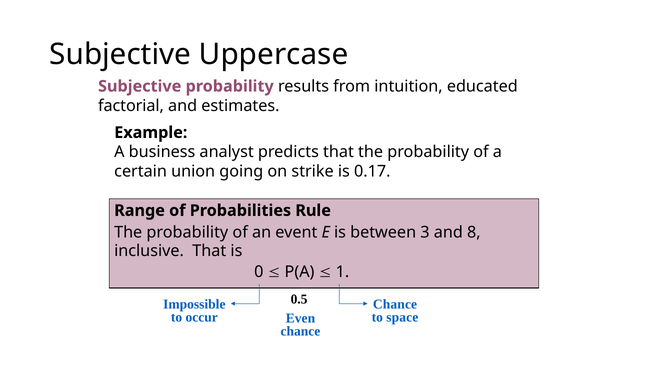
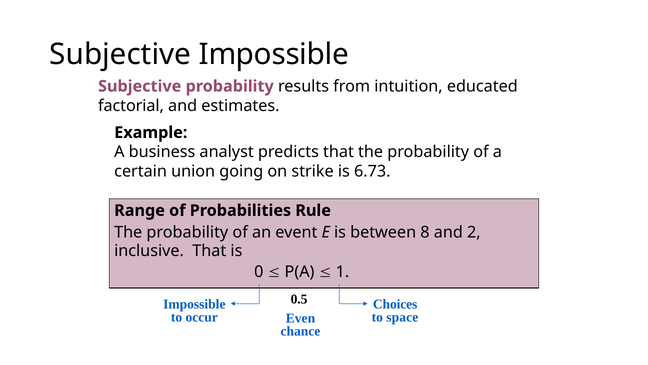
Subjective Uppercase: Uppercase -> Impossible (274, 54)
0.17: 0.17 -> 6.73 (372, 171)
3: 3 -> 8 (425, 232)
8: 8 -> 2 (474, 232)
Chance: Chance -> Choices (395, 304)
